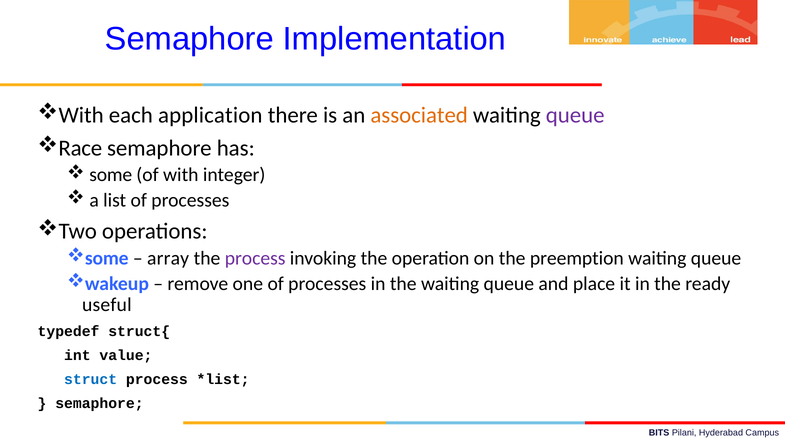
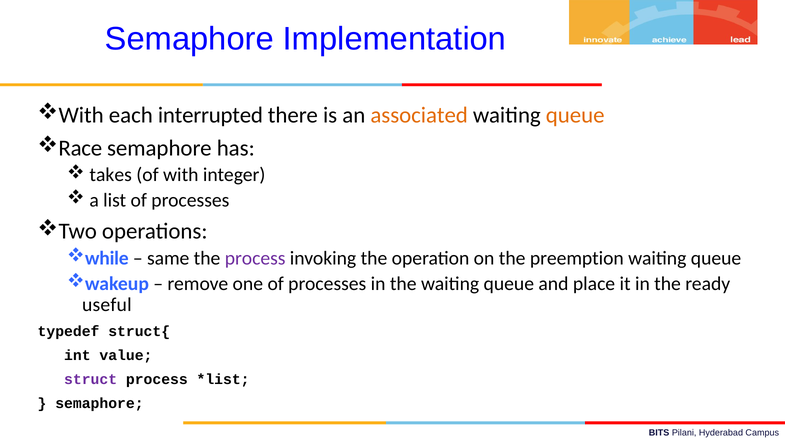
application: application -> interrupted (210, 115)
queue colour: purple -> orange (575, 115)
some: some -> takes (111, 175)
some: some -> while (107, 259)
array: array -> same (168, 259)
struct colour: blue -> purple (91, 380)
